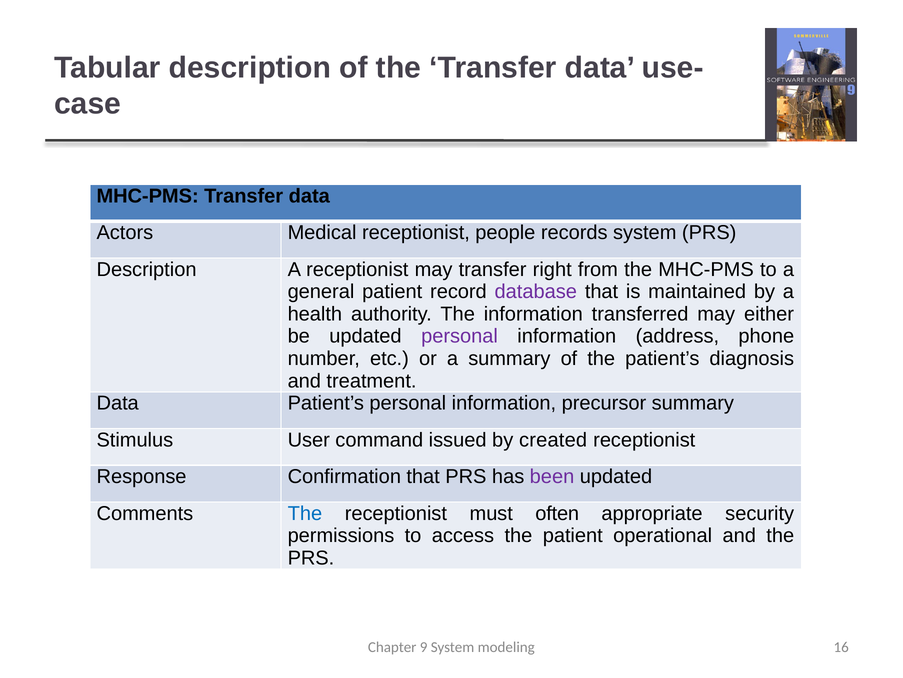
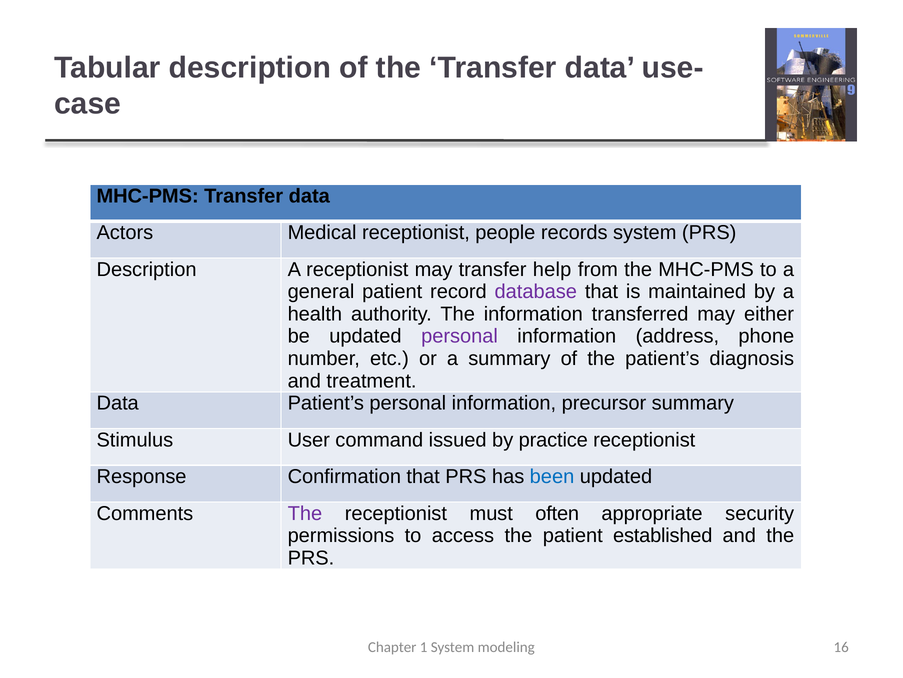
right: right -> help (552, 269)
created: created -> practice (553, 440)
been colour: purple -> blue (552, 476)
The colour: blue -> purple (305, 513)
operational: operational -> established (663, 535)
9: 9 -> 1 (424, 647)
